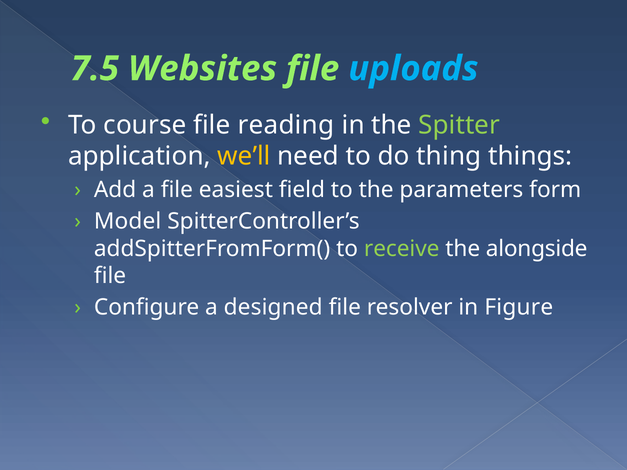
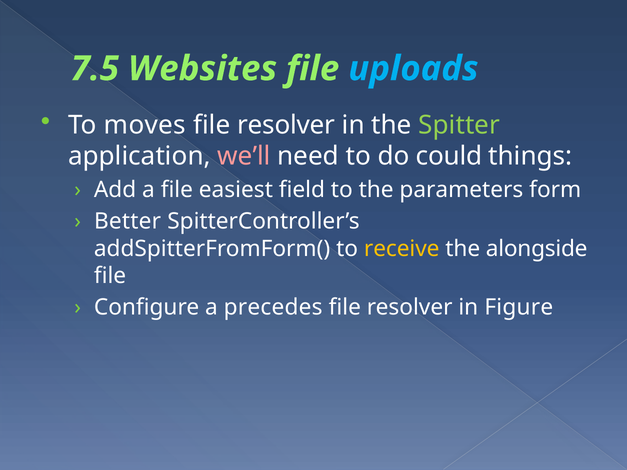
course: course -> moves (145, 125)
reading: reading -> resolver (286, 125)
we’ll colour: yellow -> pink (244, 156)
thing: thing -> could (449, 156)
Model: Model -> Better (128, 222)
receive colour: light green -> yellow (402, 249)
designed: designed -> precedes (273, 308)
